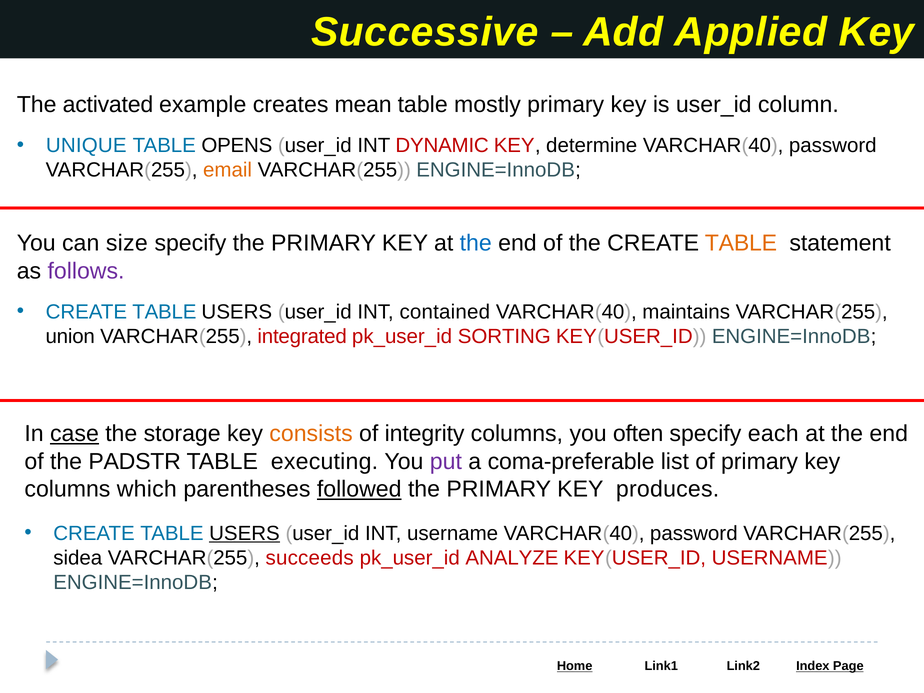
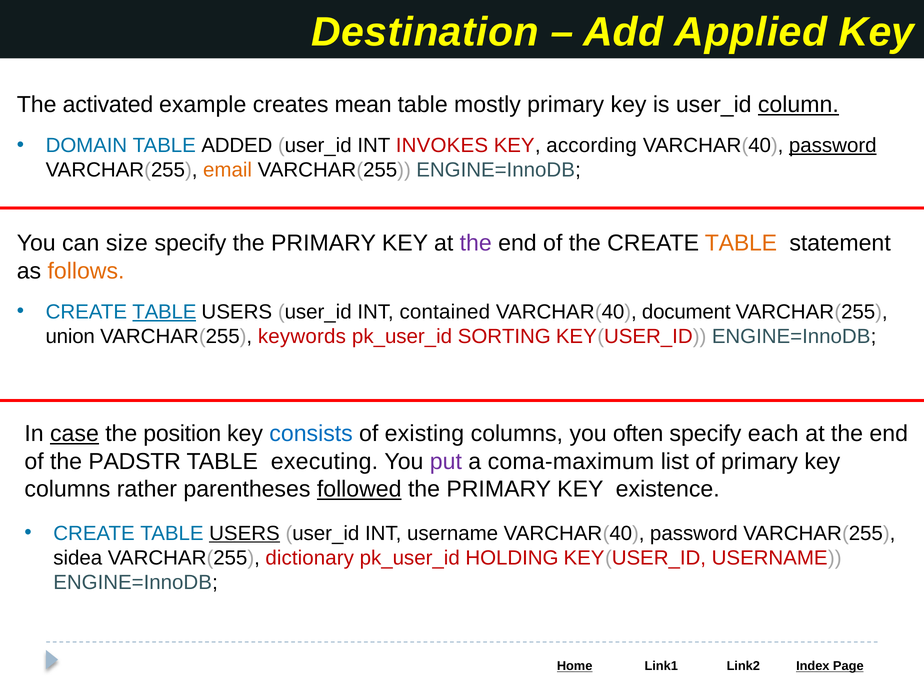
Successive: Successive -> Destination (425, 32)
column underline: none -> present (798, 105)
UNIQUE: UNIQUE -> DOMAIN (86, 145)
OPENS: OPENS -> ADDED (237, 145)
DYNAMIC: DYNAMIC -> INVOKES (442, 145)
determine: determine -> according (592, 145)
password underline: none -> present (833, 145)
the colour: blue -> purple (476, 243)
follows colour: purple -> orange (86, 271)
TABLE underline: none -> present (164, 312)
maintains: maintains -> document (686, 312)
integrated: integrated -> keywords (302, 336)
storage: storage -> position (182, 434)
consists colour: orange -> blue (311, 434)
integrity: integrity -> existing (424, 434)
coma-preferable: coma-preferable -> coma-maximum (571, 462)
which: which -> rather (147, 489)
produces: produces -> existence (668, 489)
succeeds: succeeds -> dictionary (310, 558)
ANALYZE: ANALYZE -> HOLDING (512, 558)
